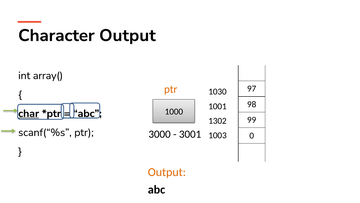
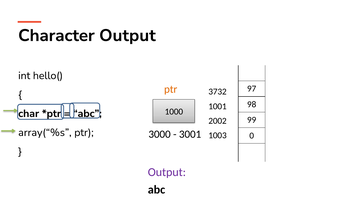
array(: array( -> hello( (48, 75)
1030: 1030 -> 3732 (218, 91)
char underline: present -> none (29, 113)
1302: 1302 -> 2002 (218, 121)
scanf(“%s: scanf(“%s -> array(“%s (45, 132)
Output colour: orange -> purple (167, 172)
